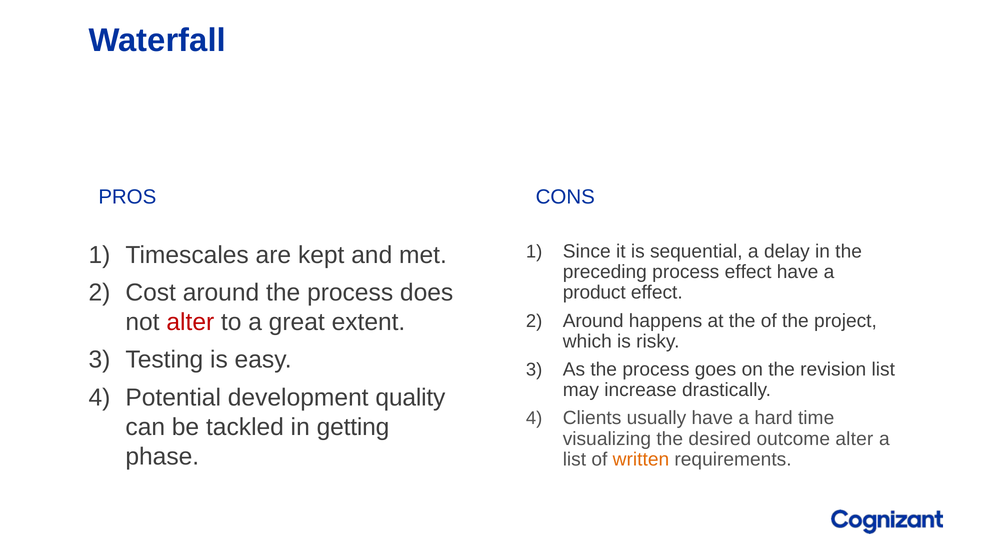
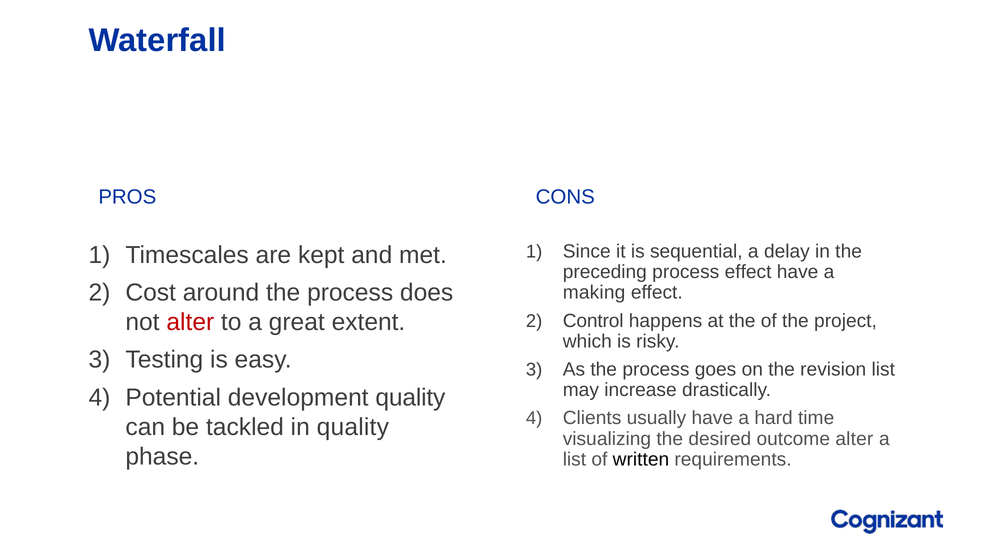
product: product -> making (594, 293)
Around: Around -> Control (593, 321)
in getting: getting -> quality (353, 427)
written colour: orange -> black (641, 460)
